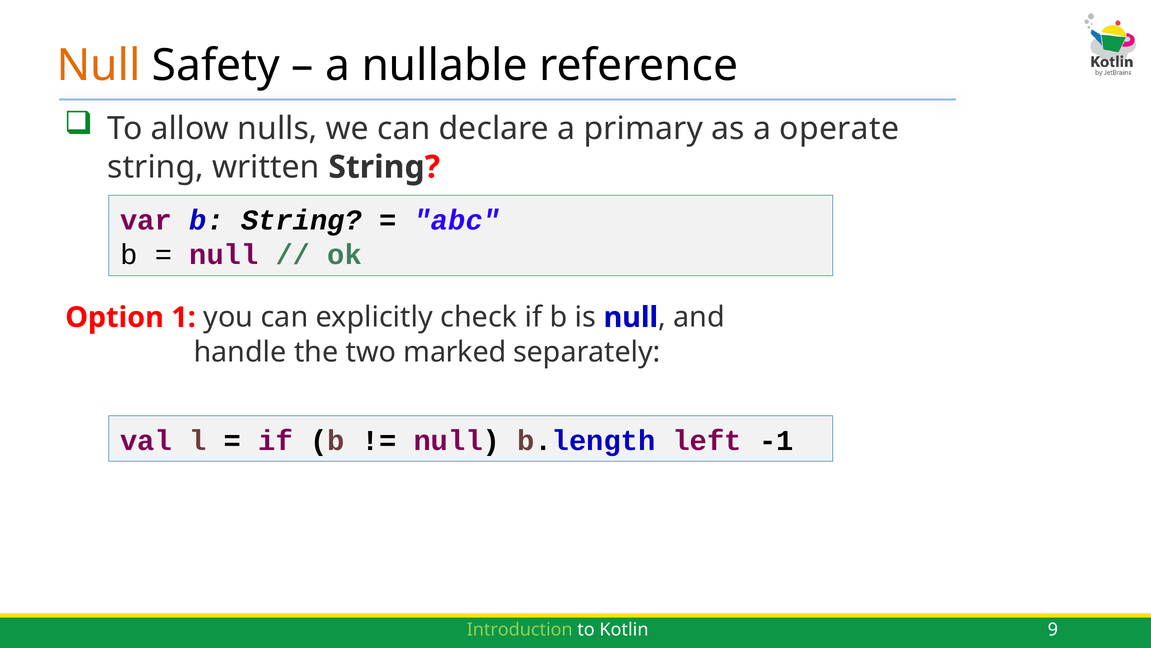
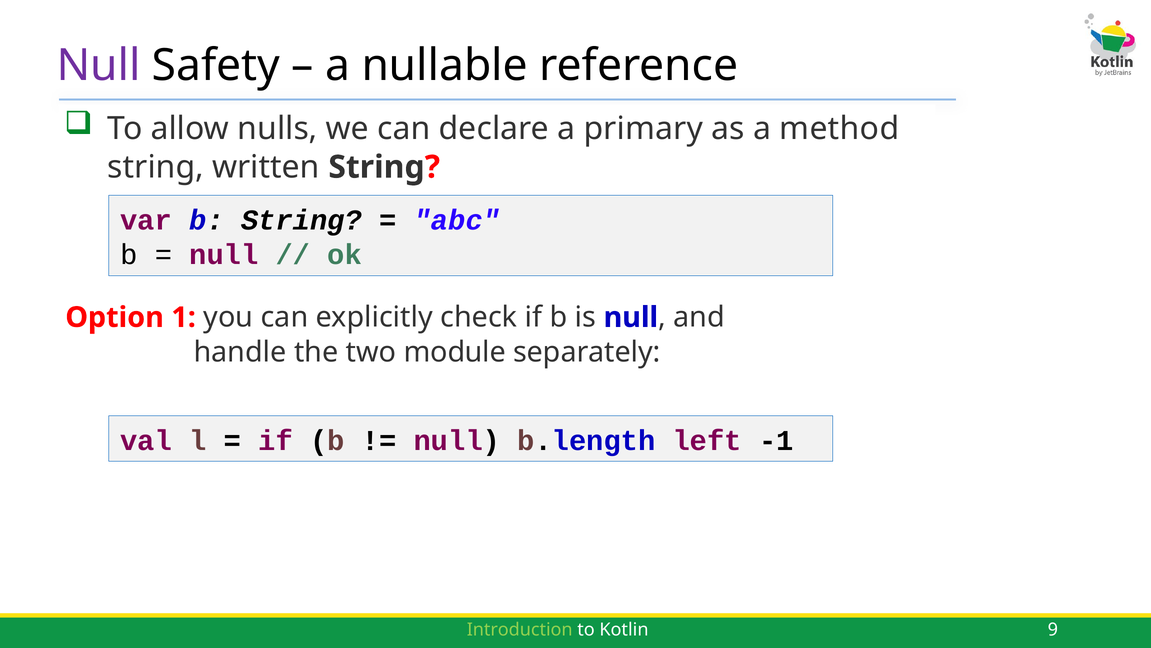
Null colour: orange -> purple (99, 65)
operate: operate -> method (839, 129)
marked: marked -> module (455, 352)
